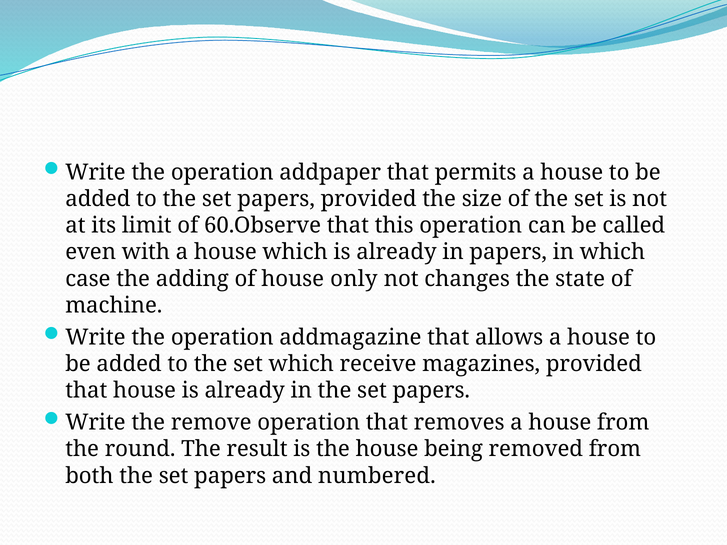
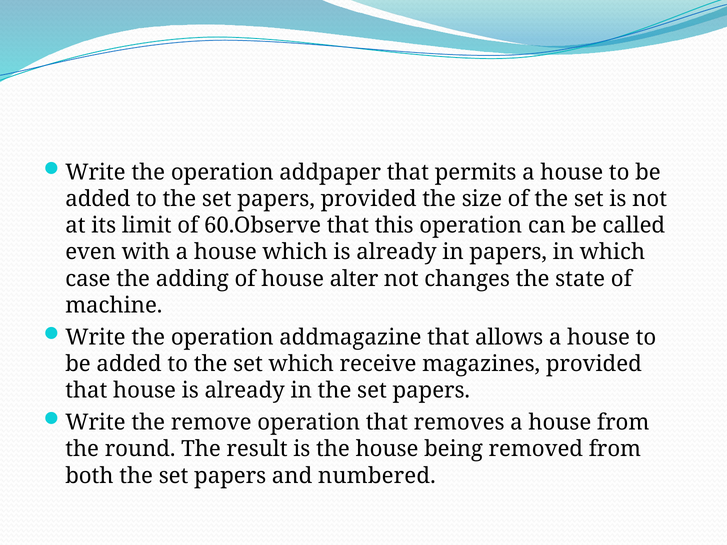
only: only -> alter (354, 279)
